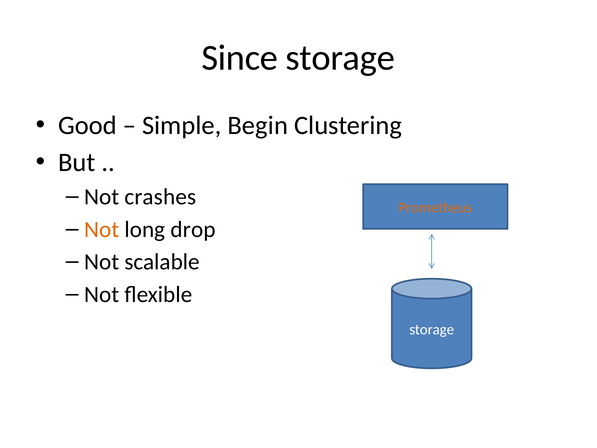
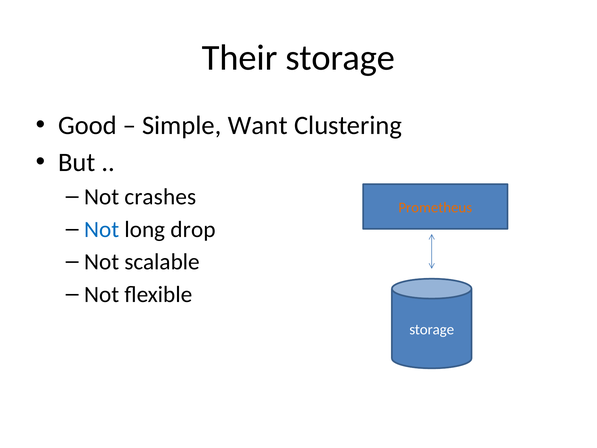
Since: Since -> Their (240, 58)
Begin: Begin -> Want (258, 125)
Not colour: orange -> blue (102, 229)
